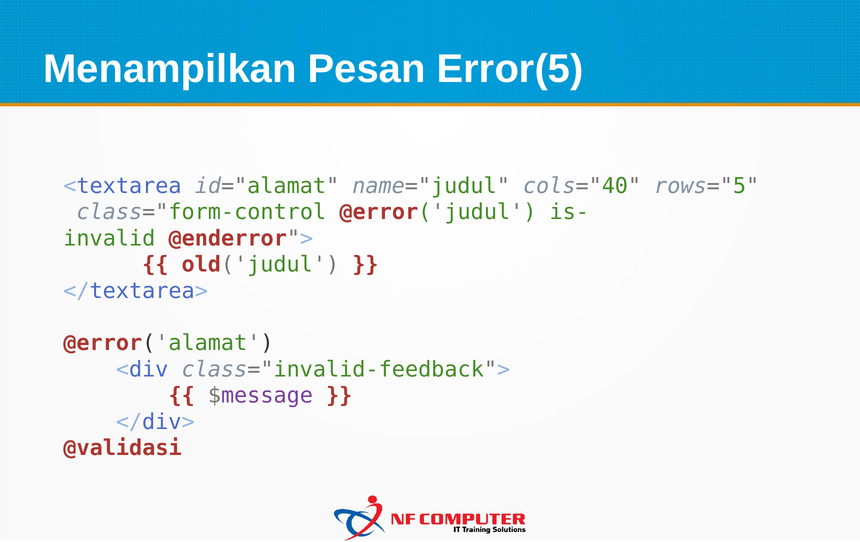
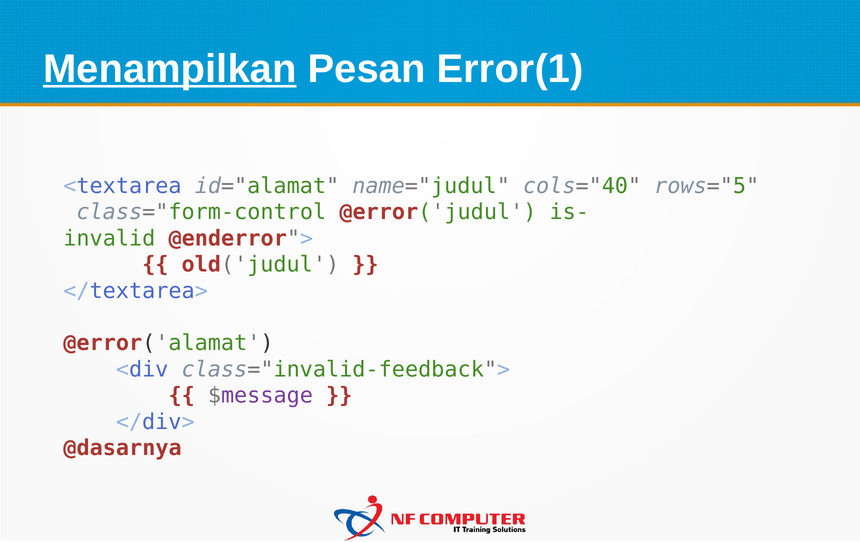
Menampilkan underline: none -> present (170, 69)
Error(5: Error(5 -> Error(1 (510, 69)
@validasi: @validasi -> @dasarnya (123, 448)
